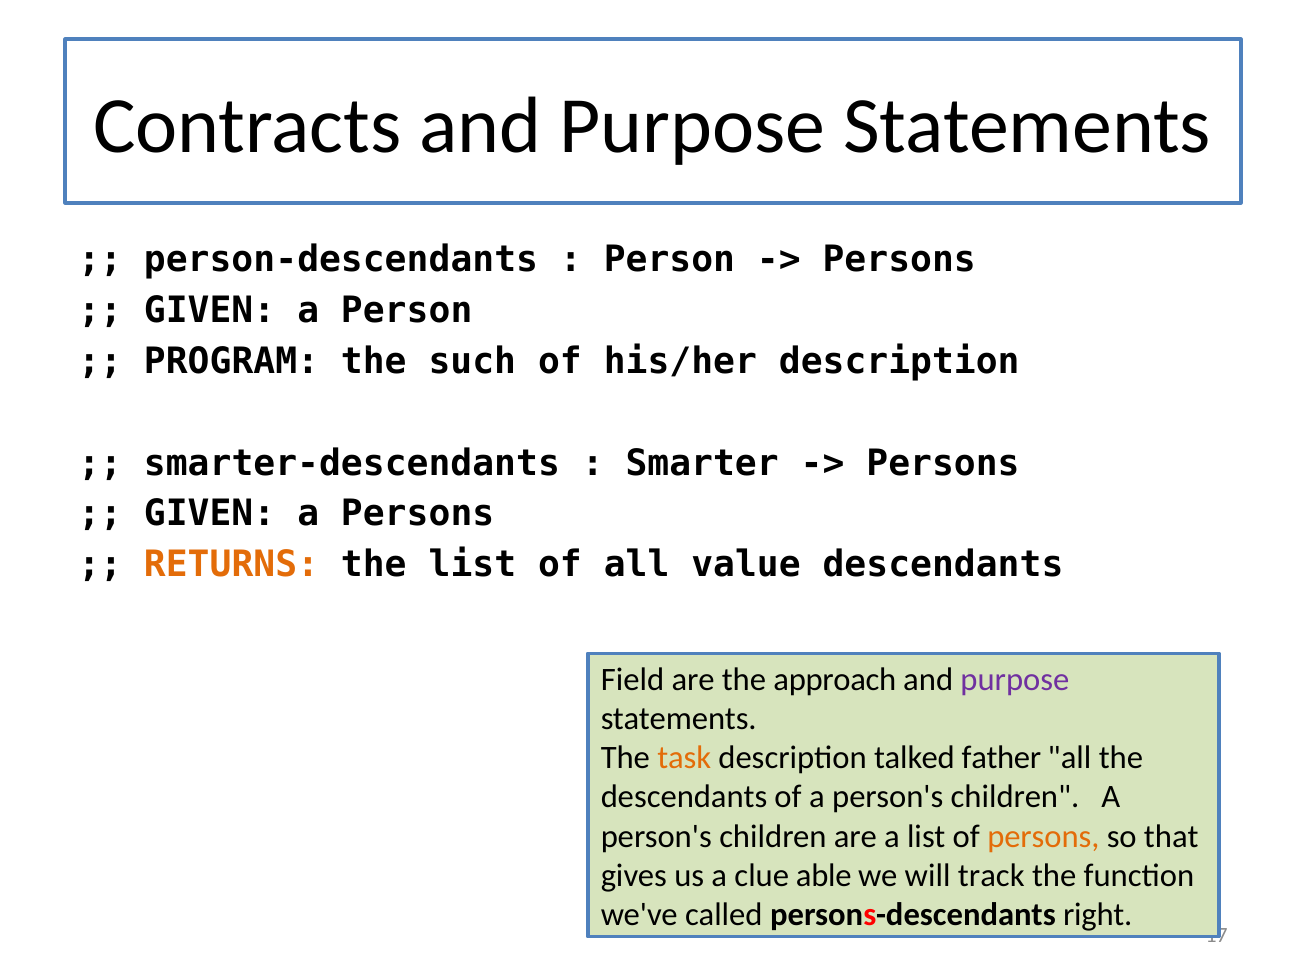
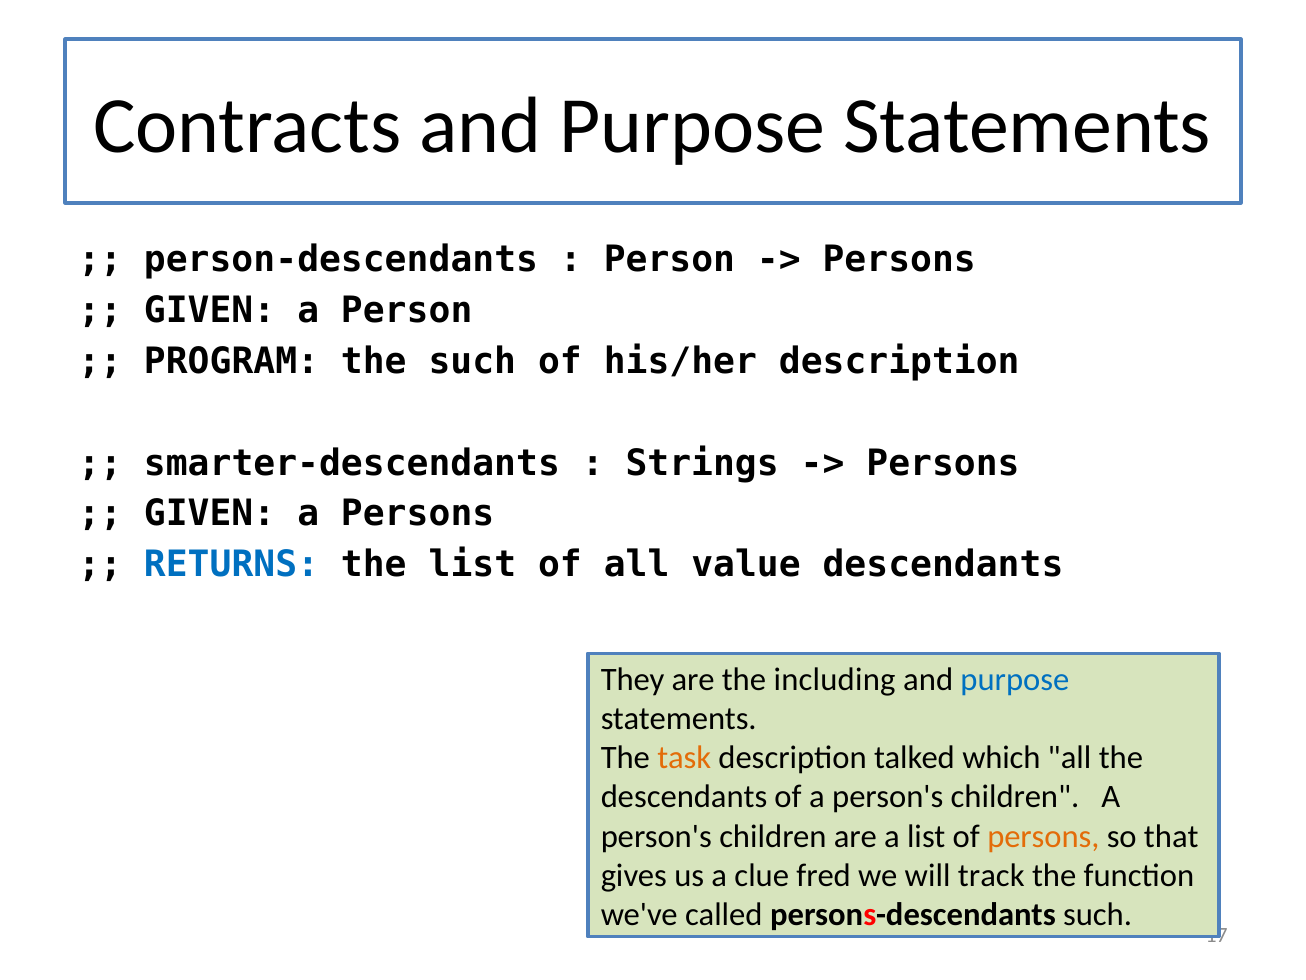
Smarter: Smarter -> Strings (702, 463)
RETURNS colour: orange -> blue (231, 565)
Field: Field -> They (633, 679)
approach: approach -> including (835, 679)
purpose colour: purple -> blue (1015, 679)
father: father -> which (1001, 758)
able: able -> fred (824, 875)
persons-descendants right: right -> such (1098, 914)
